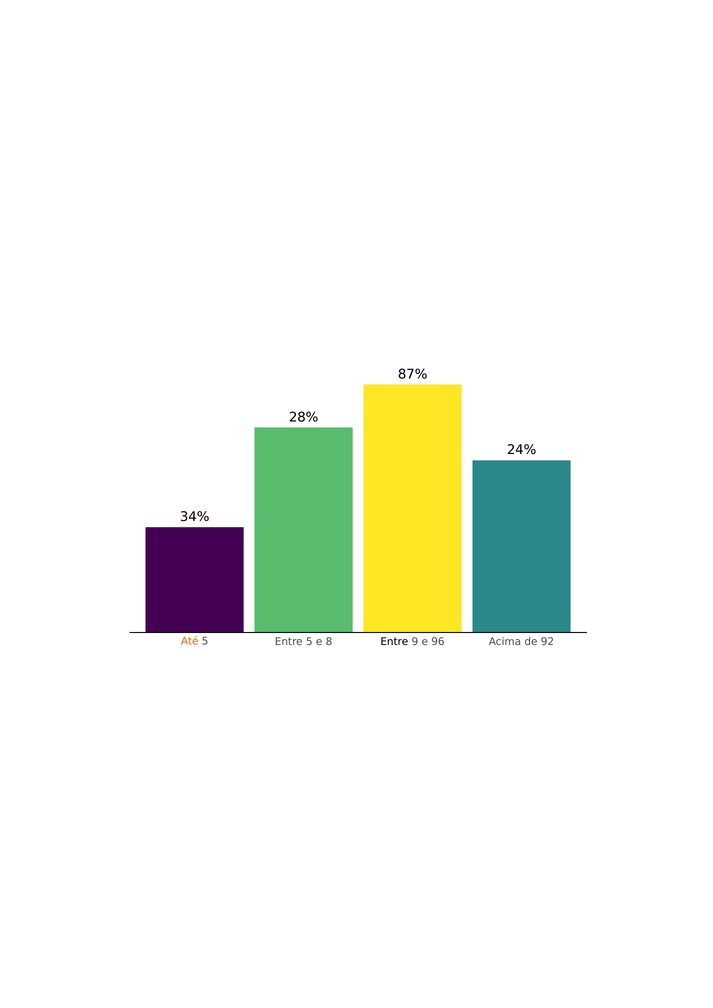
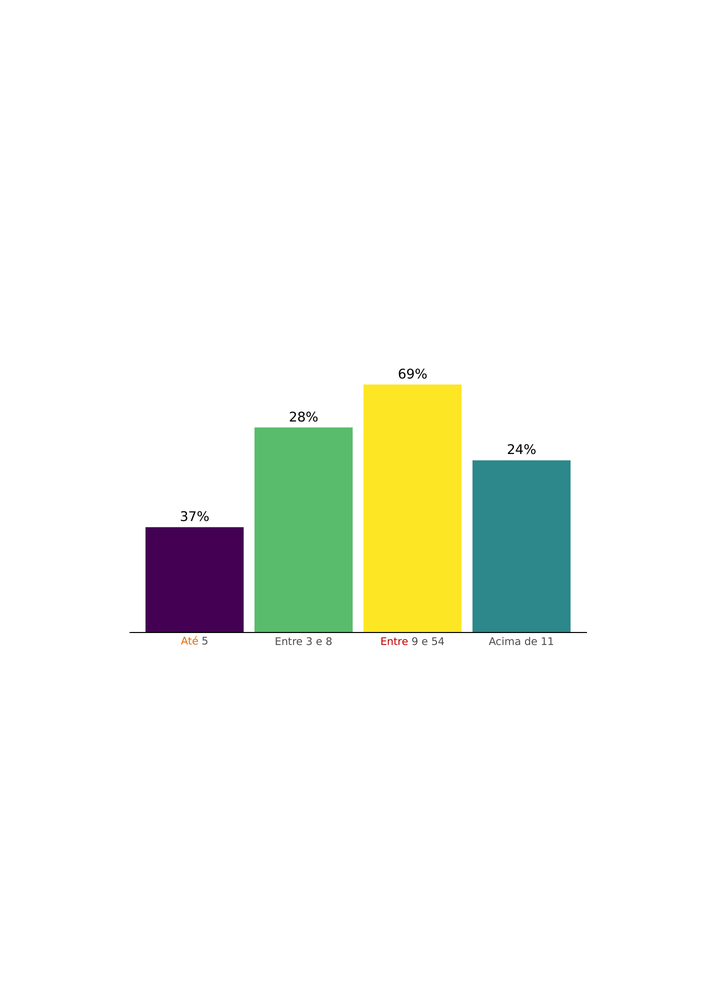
87%: 87% -> 69% (413, 375)
34%: 34% -> 37% (195, 517)
Entre 5: 5 -> 3 (309, 642)
Entre colour: black -> red (394, 642)
96: 96 -> 54 (438, 642)
92: 92 -> 11 (547, 642)
